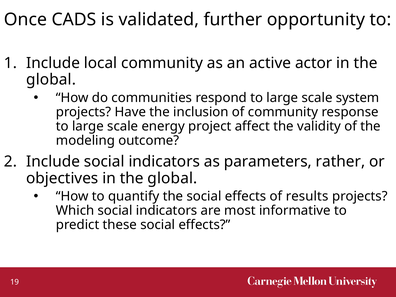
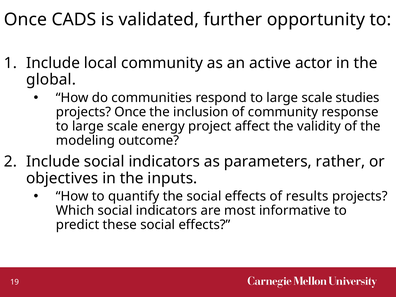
system: system -> studies (358, 98)
projects Have: Have -> Once (130, 112)
objectives in the global: global -> inputs (172, 178)
